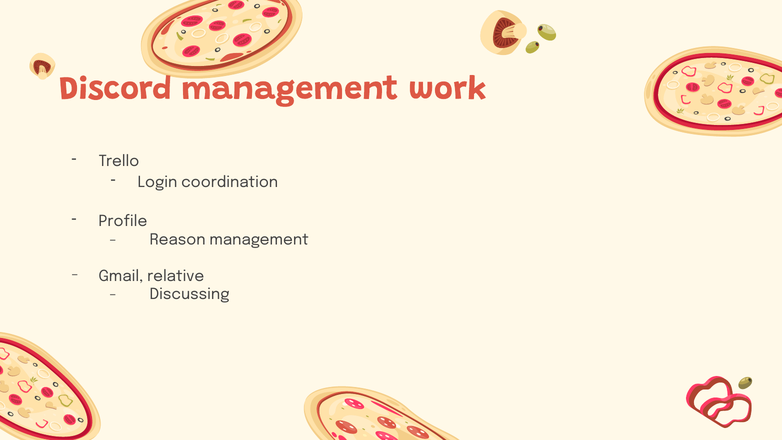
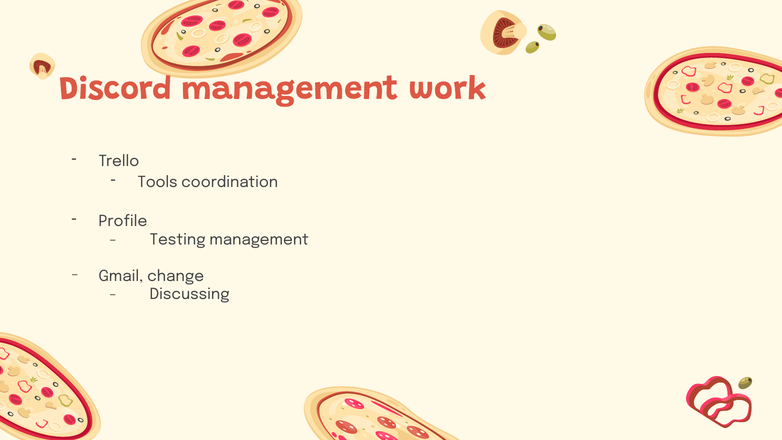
Login: Login -> Tools (158, 182)
Reason: Reason -> Testing (178, 240)
relative: relative -> change (176, 276)
